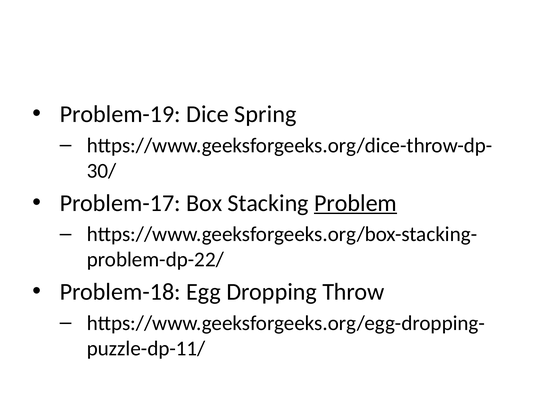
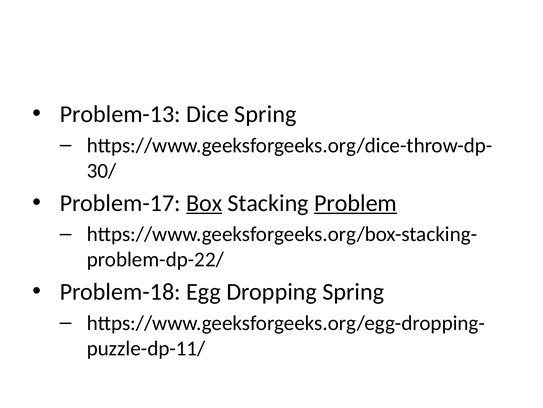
Problem-19: Problem-19 -> Problem-13 (120, 114)
Box underline: none -> present (204, 203)
Dropping Throw: Throw -> Spring (353, 291)
